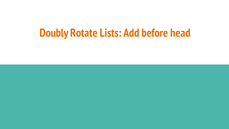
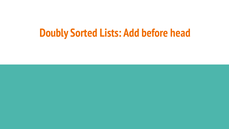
Rotate: Rotate -> Sorted (84, 33)
